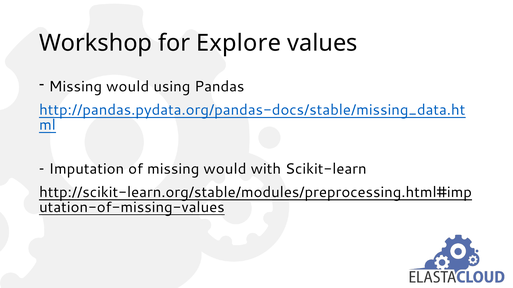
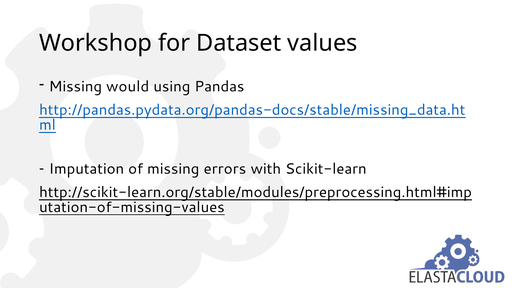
Explore: Explore -> Dataset (239, 43)
of missing would: would -> errors (225, 169)
